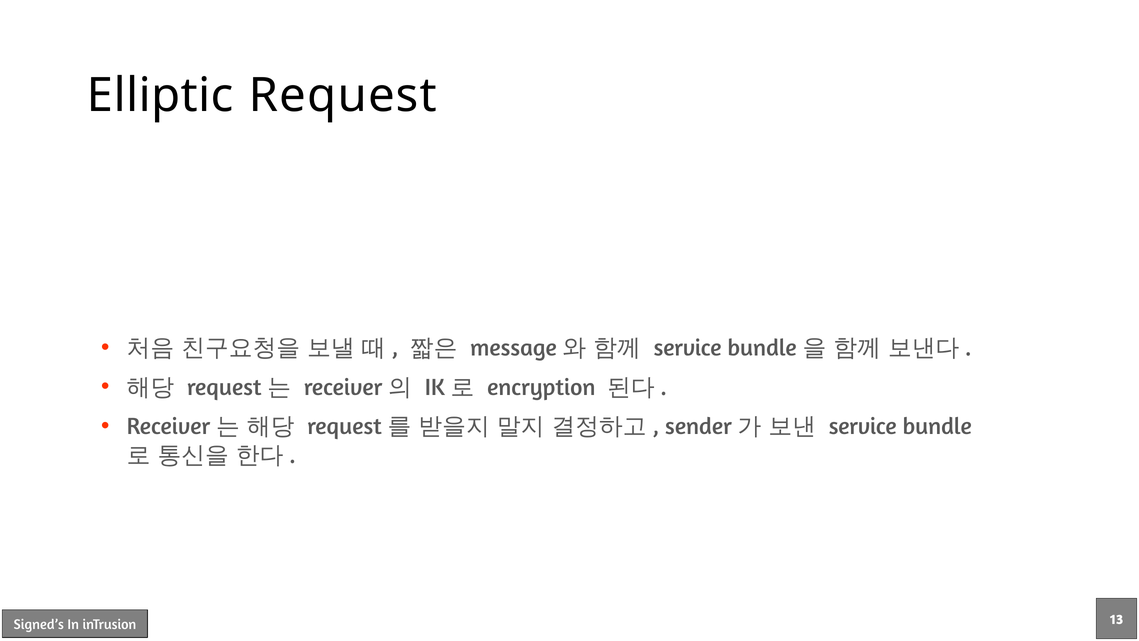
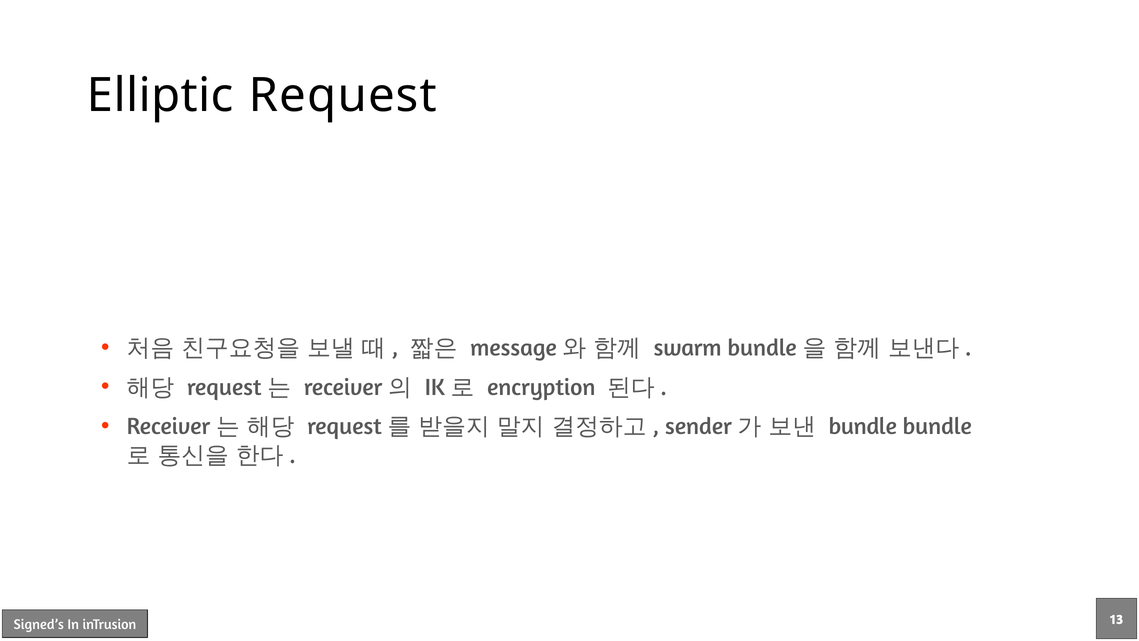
service: service -> swarm (688, 348)
service: service -> bundle (863, 426)
